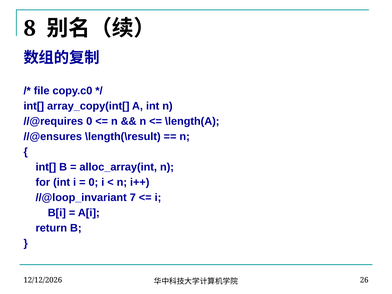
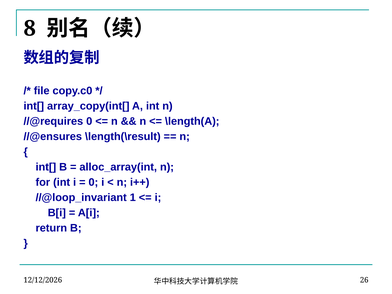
7: 7 -> 1 (133, 197)
